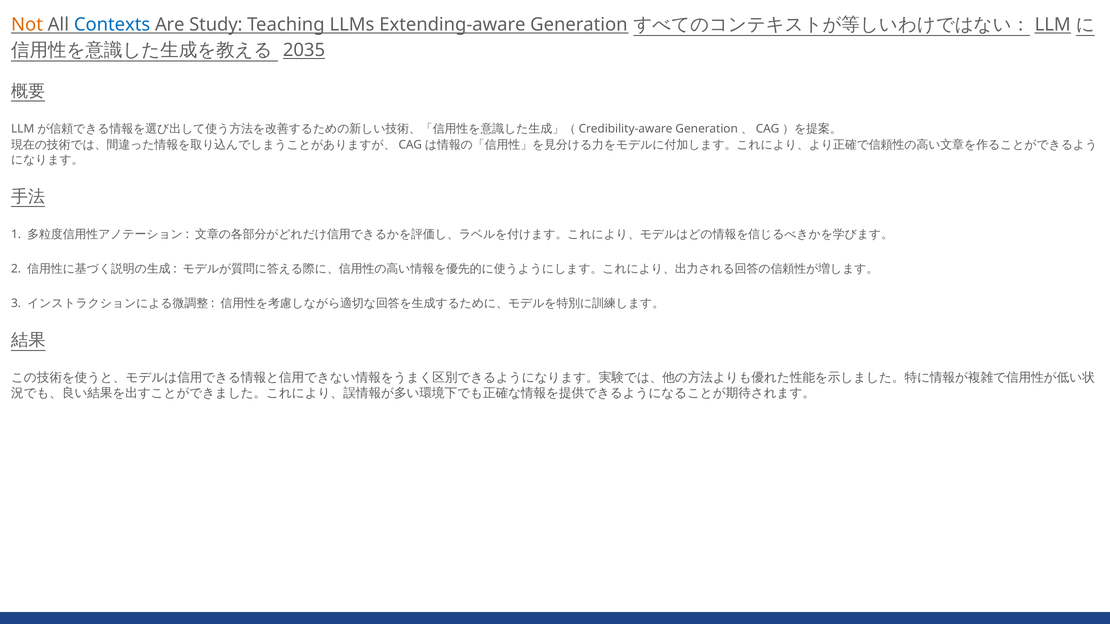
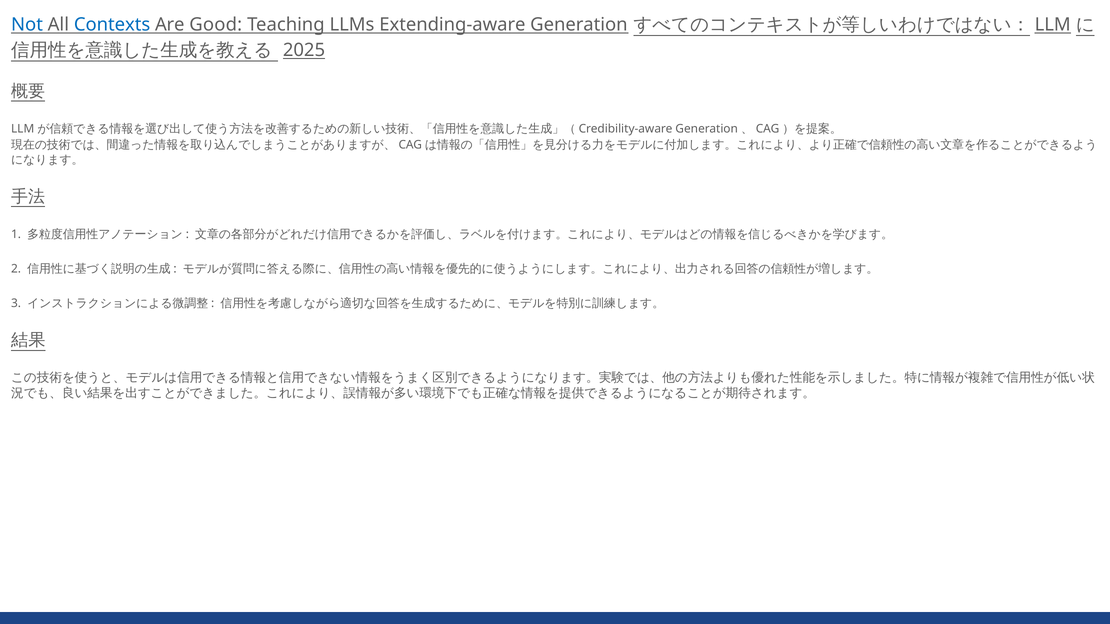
Not colour: orange -> blue (27, 25)
Study: Study -> Good (216, 25)
2035: 2035 -> 2025 (304, 50)
